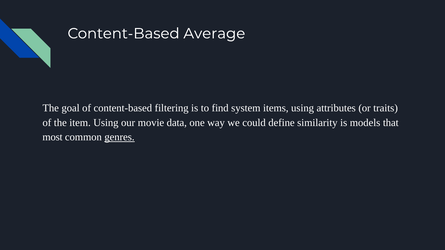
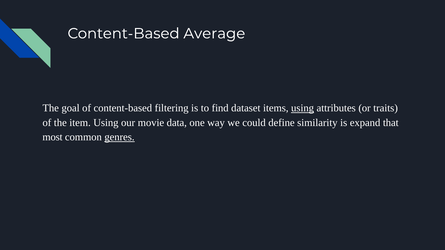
system: system -> dataset (246, 108)
using underline: none -> present (303, 108)
models: models -> expand (365, 123)
